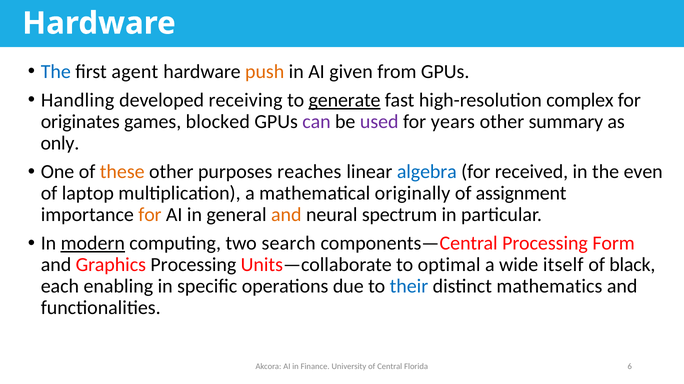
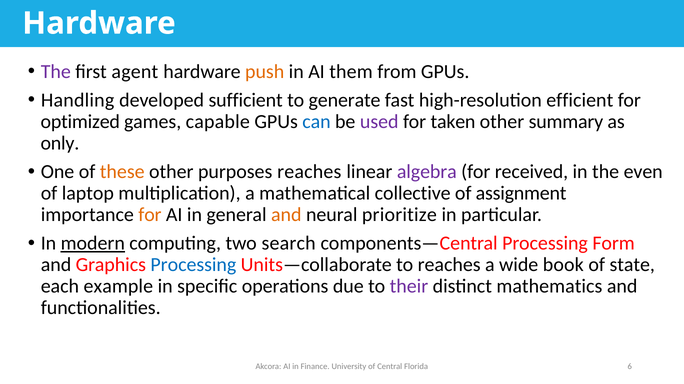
The colour: blue -> purple (56, 72)
given: given -> them (351, 72)
receiving: receiving -> sufficient (246, 100)
generate underline: present -> none (345, 100)
complex: complex -> efficient (580, 100)
originates: originates -> optimized (80, 122)
blocked: blocked -> capable (218, 122)
can colour: purple -> blue (317, 122)
years: years -> taken (453, 122)
algebra colour: blue -> purple (427, 172)
originally: originally -> collective (413, 194)
spectrum: spectrum -> prioritize (399, 215)
Processing colour: black -> blue (193, 265)
to optimal: optimal -> reaches (449, 265)
itself: itself -> book (563, 265)
black: black -> state (632, 265)
enabling: enabling -> example (118, 287)
their colour: blue -> purple (409, 287)
